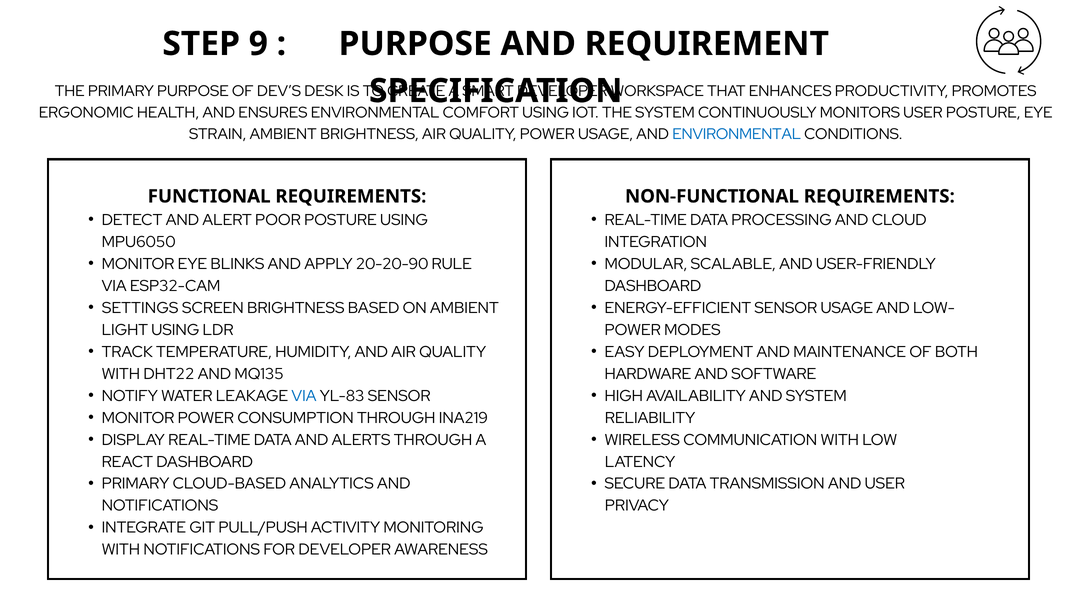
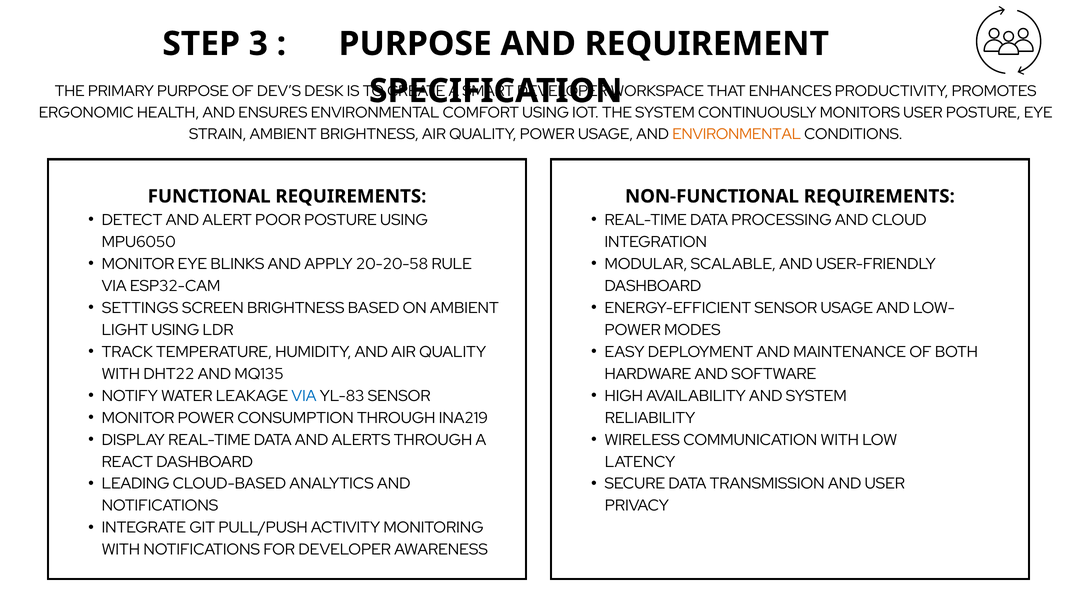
9: 9 -> 3 (258, 44)
ENVIRONMENTAL colour: blue -> orange (737, 134)
20-20-90: 20-20-90 -> 20-20-58 (392, 264)
PRIMARY: PRIMARY -> LEADING (136, 484)
